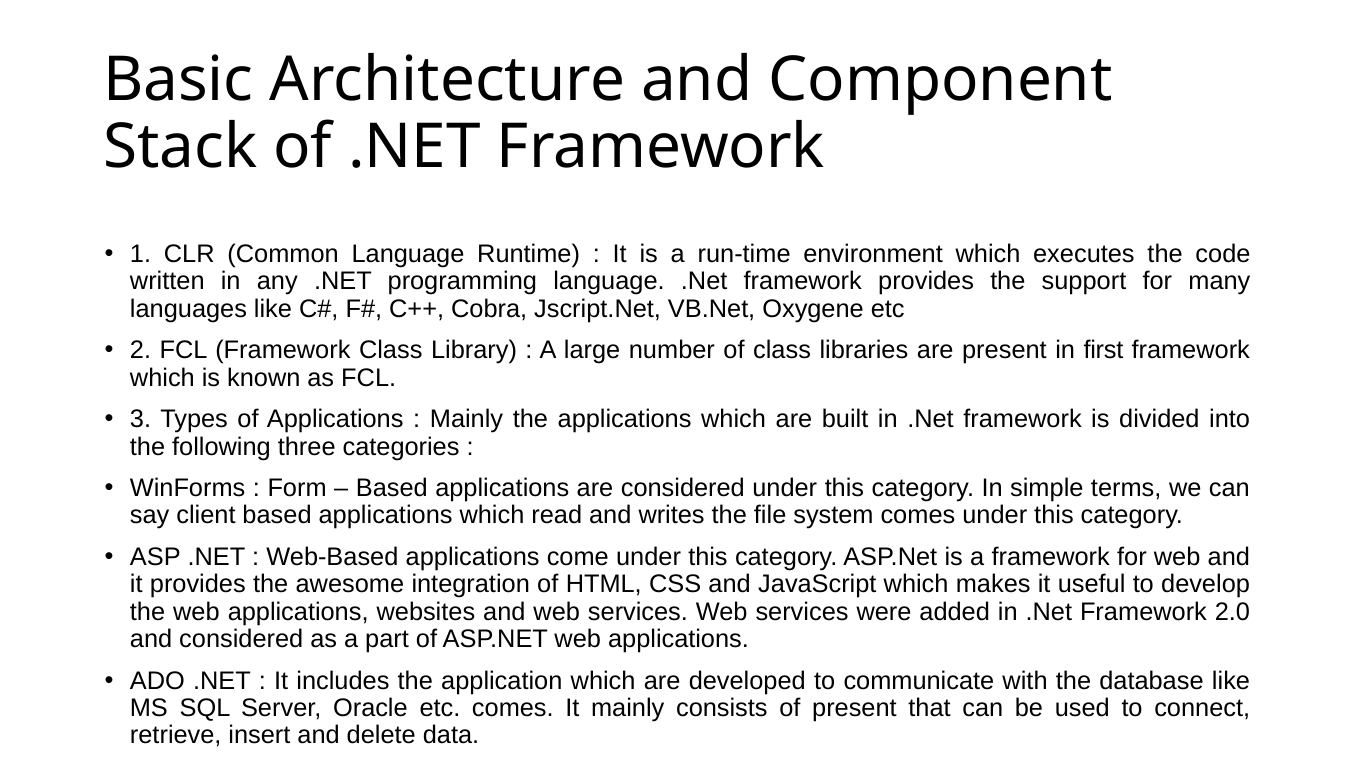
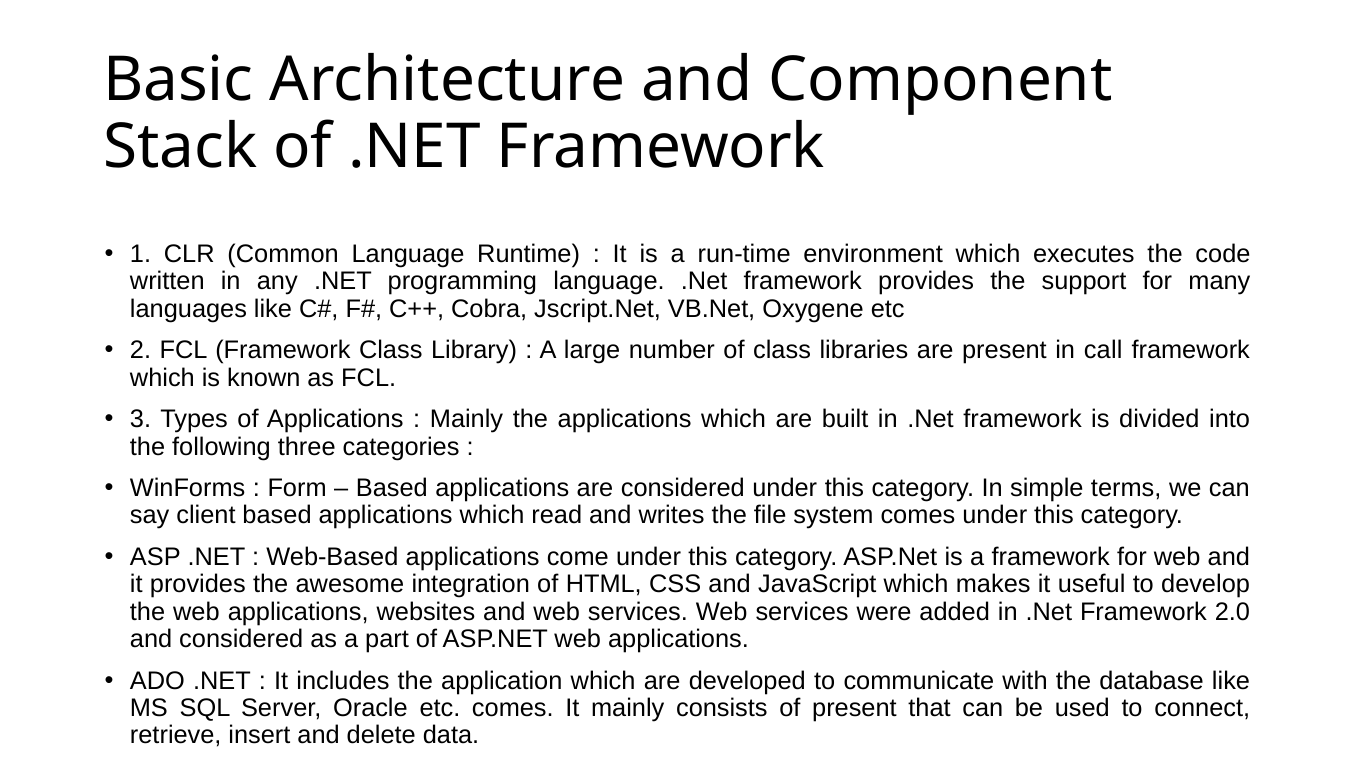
first: first -> call (1103, 350)
